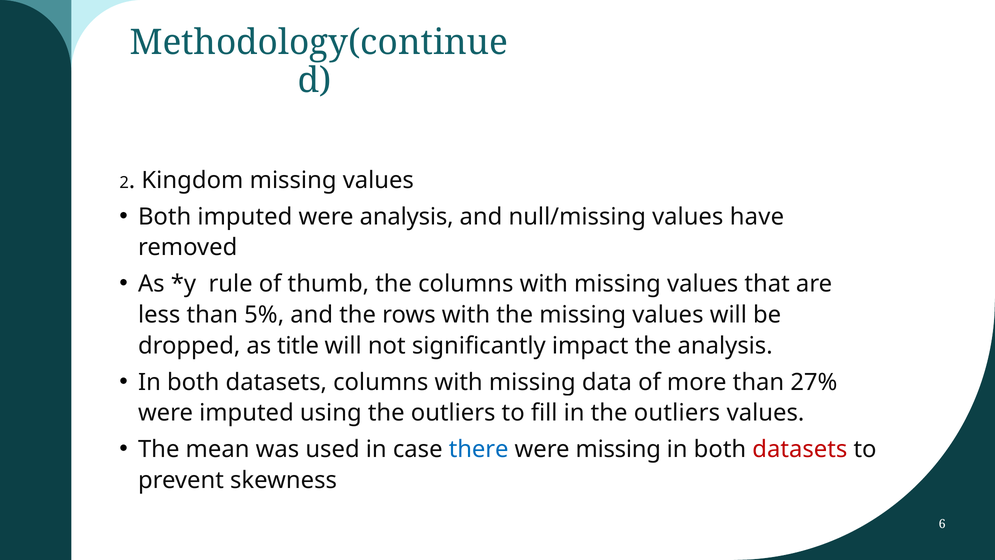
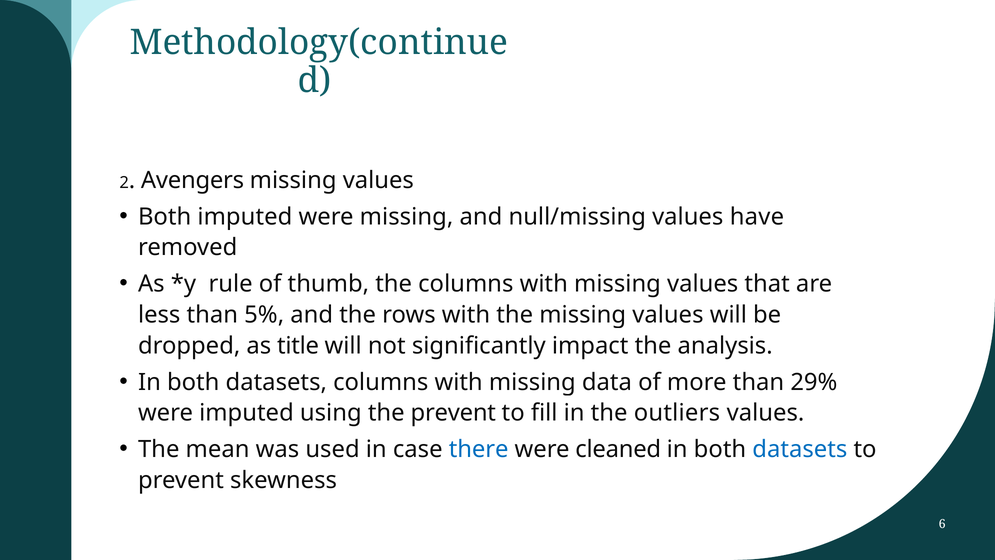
Kingdom: Kingdom -> Avengers (193, 180)
were analysis: analysis -> missing (407, 217)
27%: 27% -> 29% (814, 382)
using the outliers: outliers -> prevent (453, 413)
were missing: missing -> cleaned (618, 449)
datasets colour: red -> blue (800, 449)
